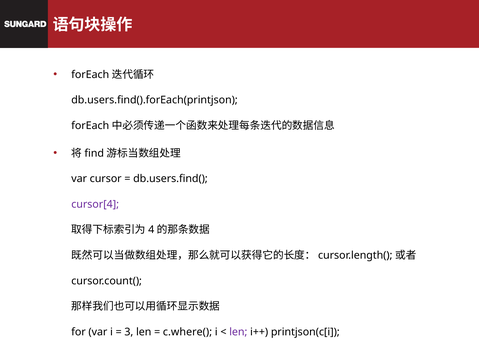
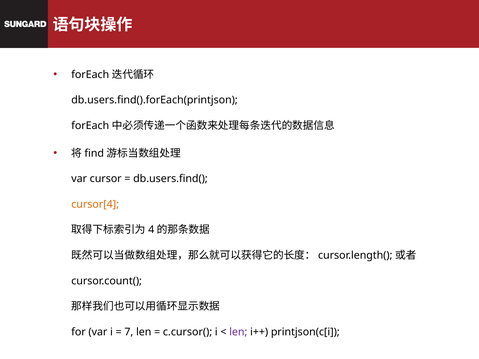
cursor[4 colour: purple -> orange (95, 204)
3: 3 -> 7 (129, 332)
c.where(: c.where( -> c.cursor( (188, 332)
